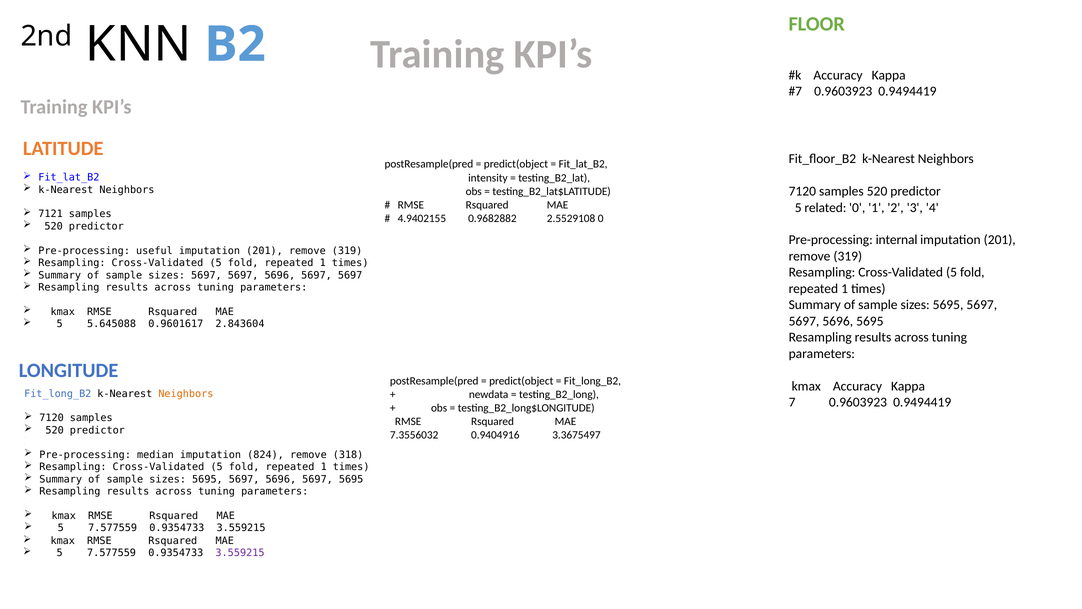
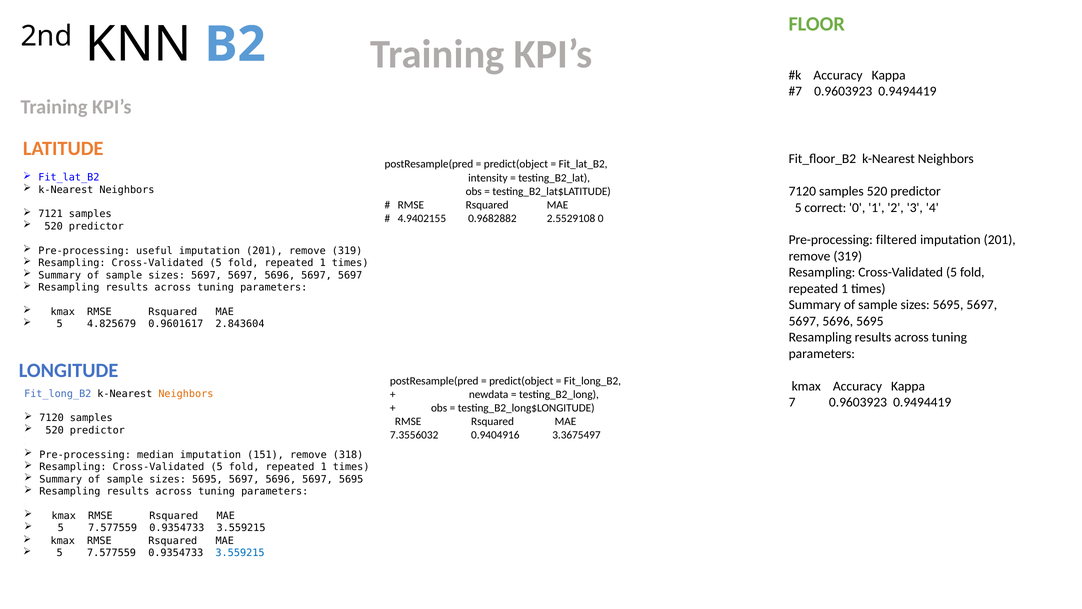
related: related -> correct (825, 207)
internal: internal -> filtered (896, 240)
5.645088: 5.645088 -> 4.825679 (112, 324)
824: 824 -> 151 (266, 454)
3.559215 colour: purple -> blue (240, 553)
